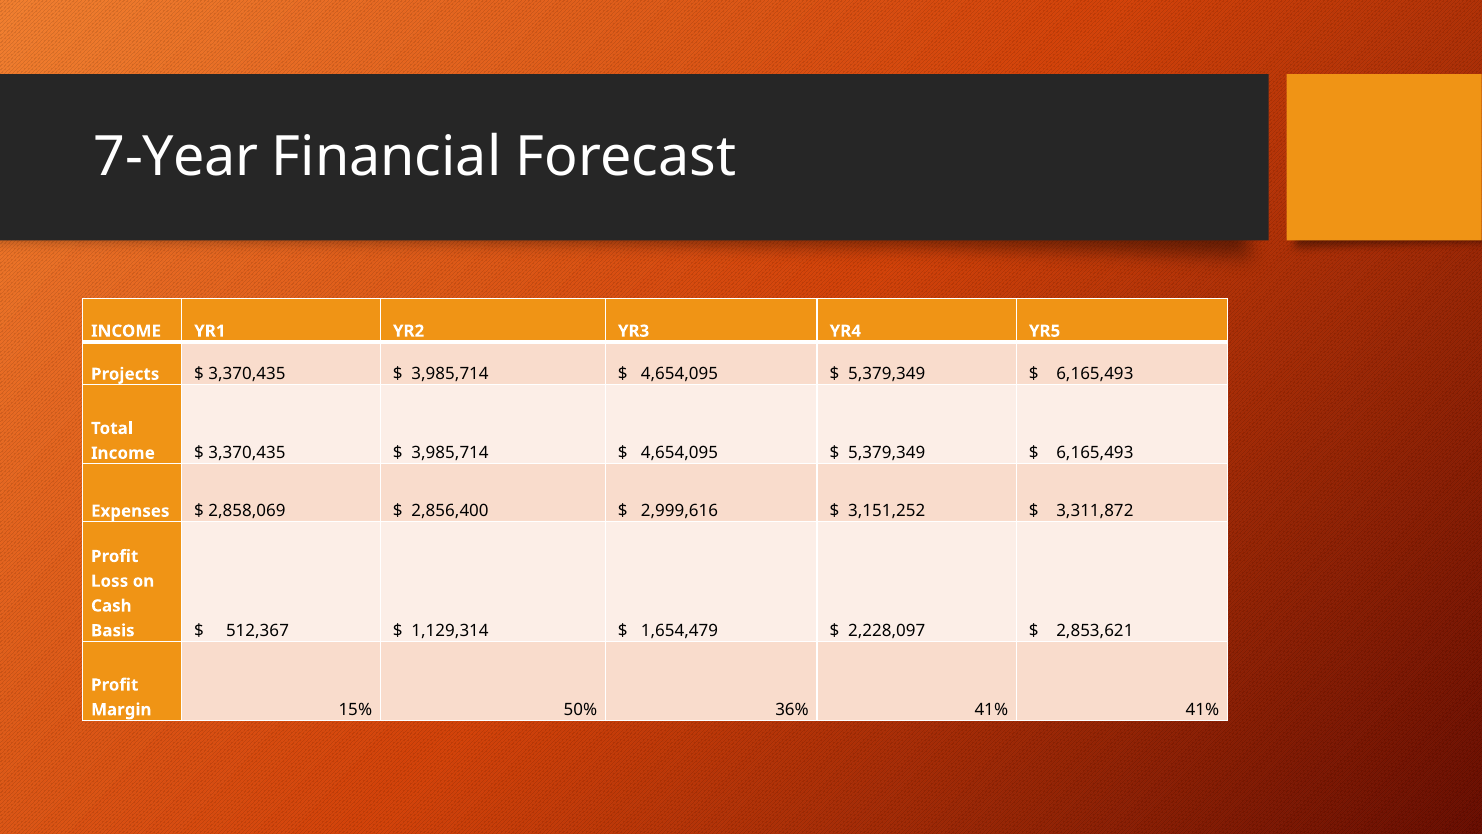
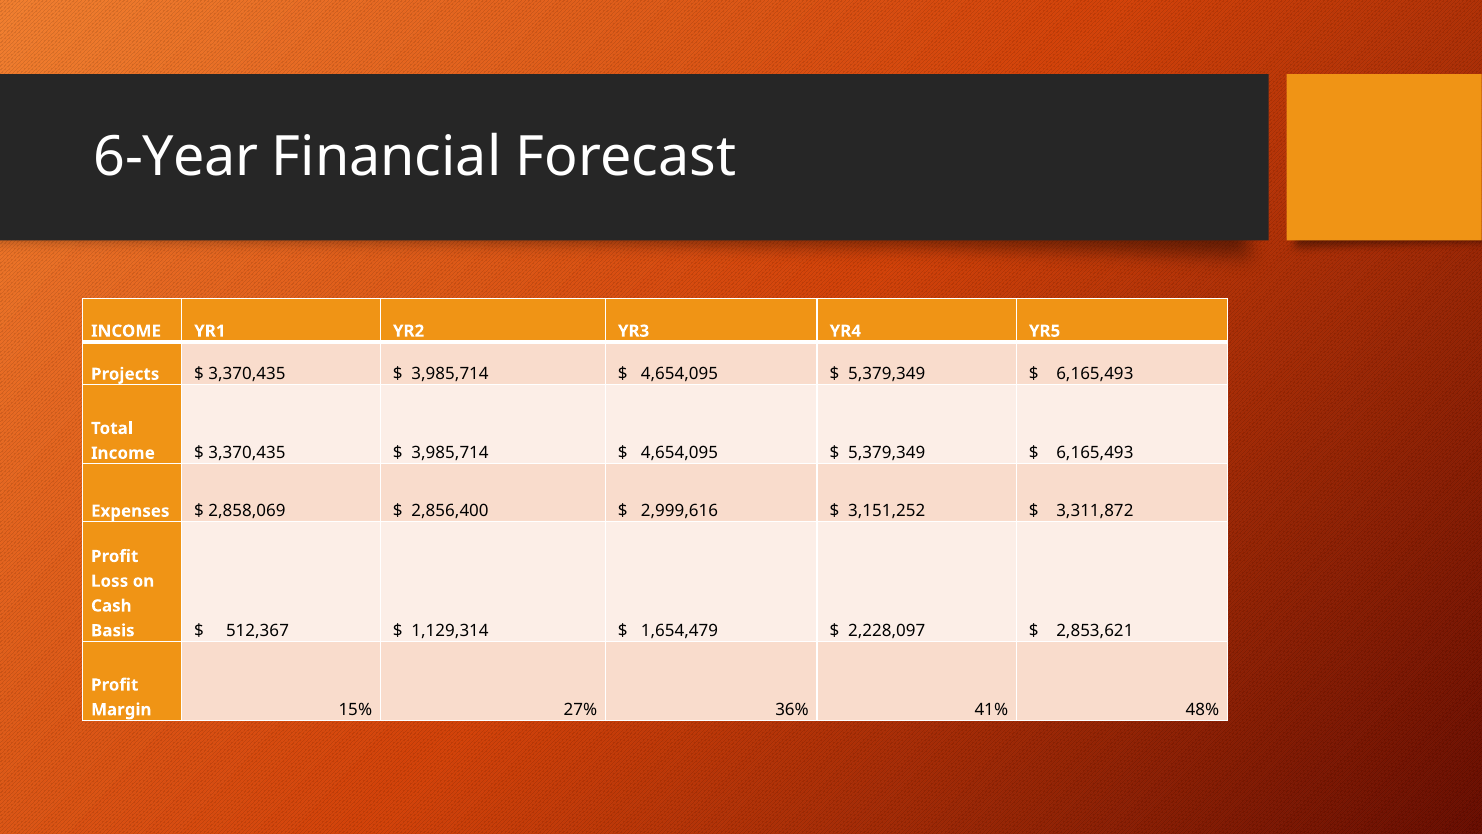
7-Year: 7-Year -> 6-Year (176, 157)
50%: 50% -> 27% (580, 709)
41% 41%: 41% -> 48% (1202, 709)
